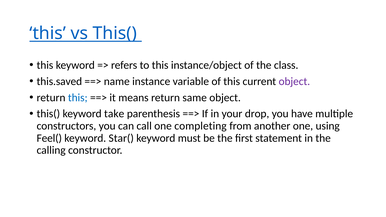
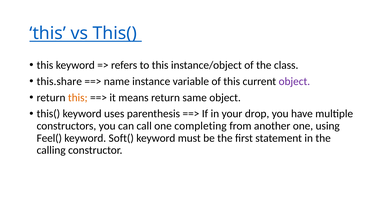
this.saved: this.saved -> this.share (59, 81)
this colour: blue -> orange (78, 98)
take: take -> uses (114, 114)
Star(: Star( -> Soft( (121, 138)
